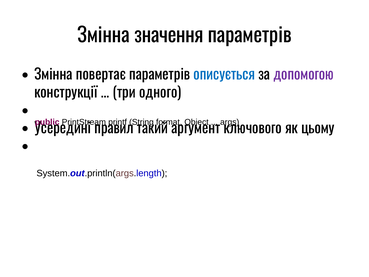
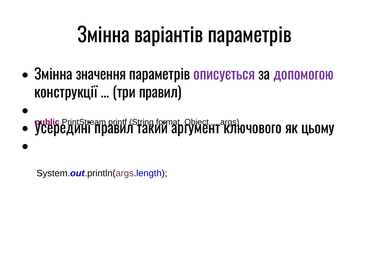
значення: значення -> варіантів (169, 36)
повертає: повертає -> значення (101, 75)
описується colour: blue -> purple (224, 75)
три одного: одного -> правил (160, 93)
